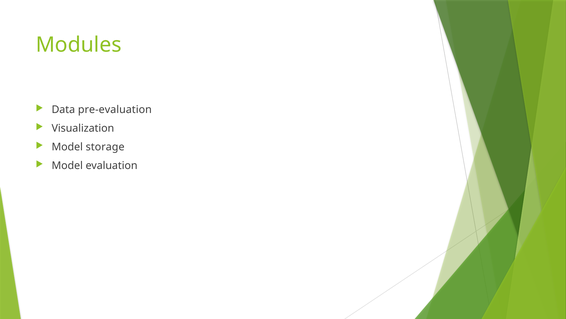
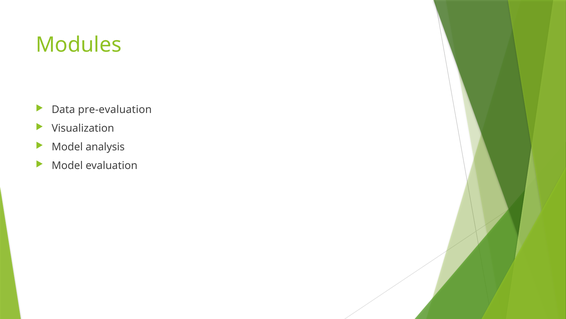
storage: storage -> analysis (105, 147)
